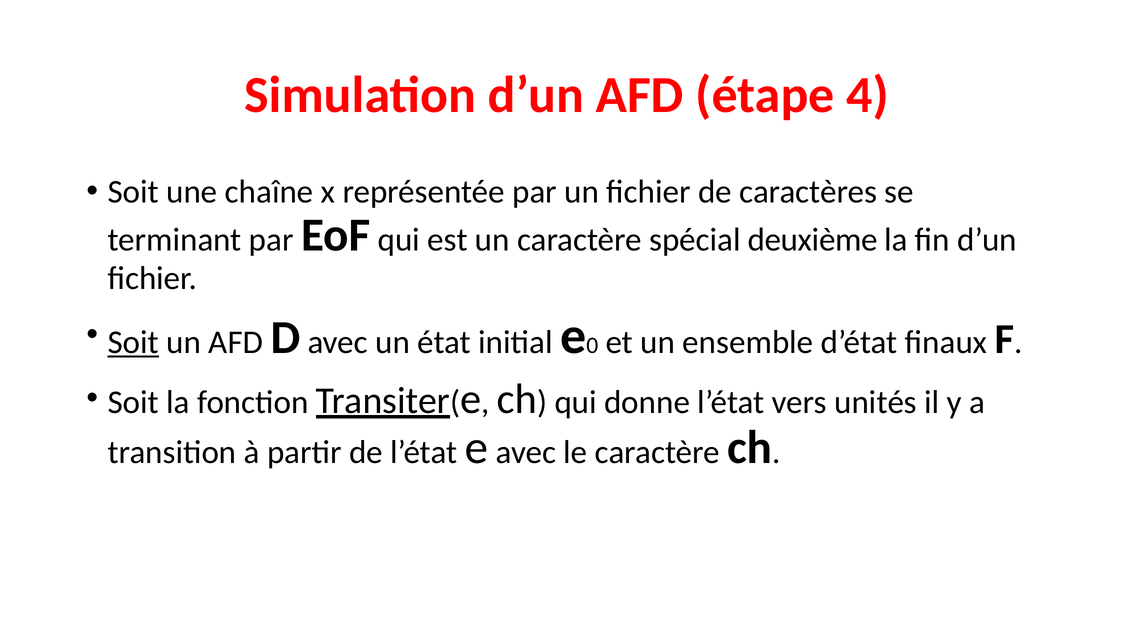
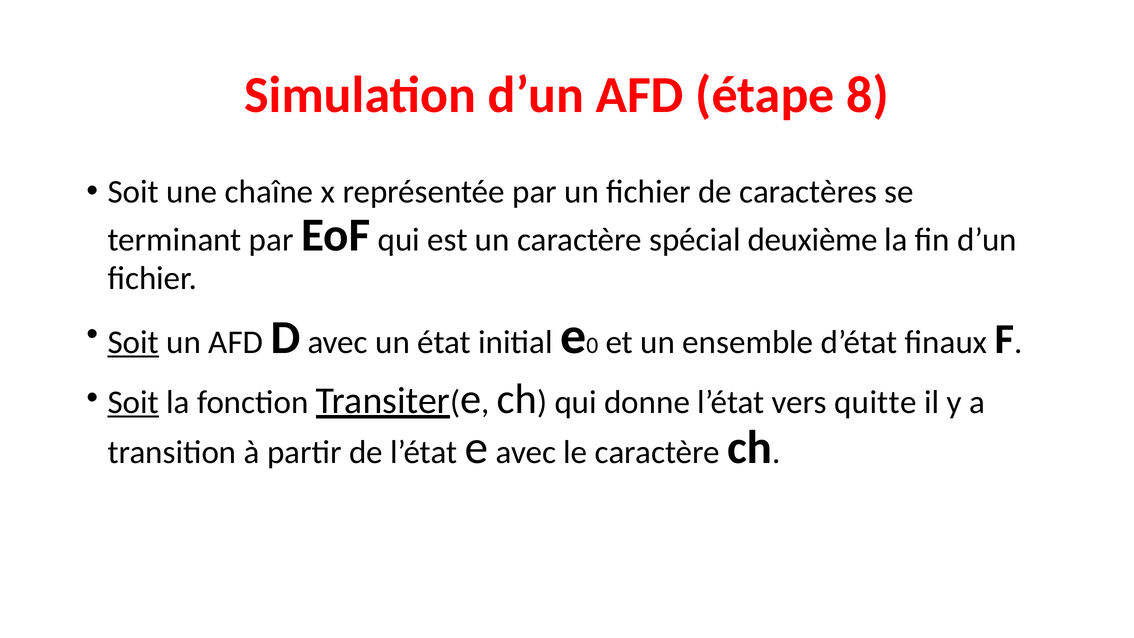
4: 4 -> 8 (868, 95)
Soit underline: none -> present (133, 402)
unités: unités -> quitte (875, 402)
